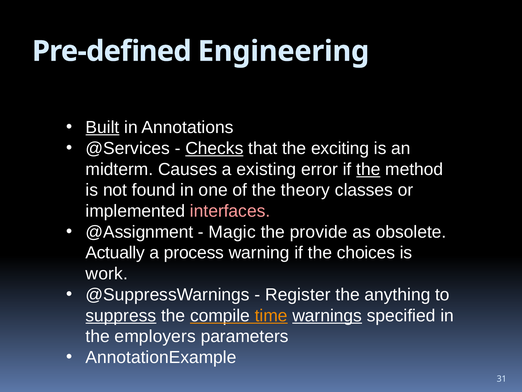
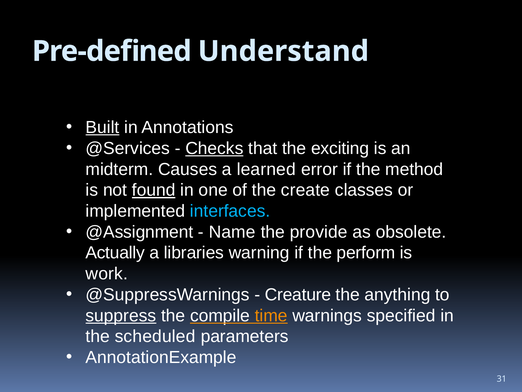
Engineering: Engineering -> Understand (283, 51)
existing: existing -> learned (266, 169)
the underline: present -> none (368, 169)
found underline: none -> present (154, 190)
theory: theory -> create (305, 190)
interfaces colour: pink -> light blue (230, 211)
Magic: Magic -> Name (232, 232)
process: process -> libraries (194, 253)
choices: choices -> perform (366, 253)
Register: Register -> Creature (298, 294)
warnings underline: present -> none (327, 315)
employers: employers -> scheduled (155, 336)
